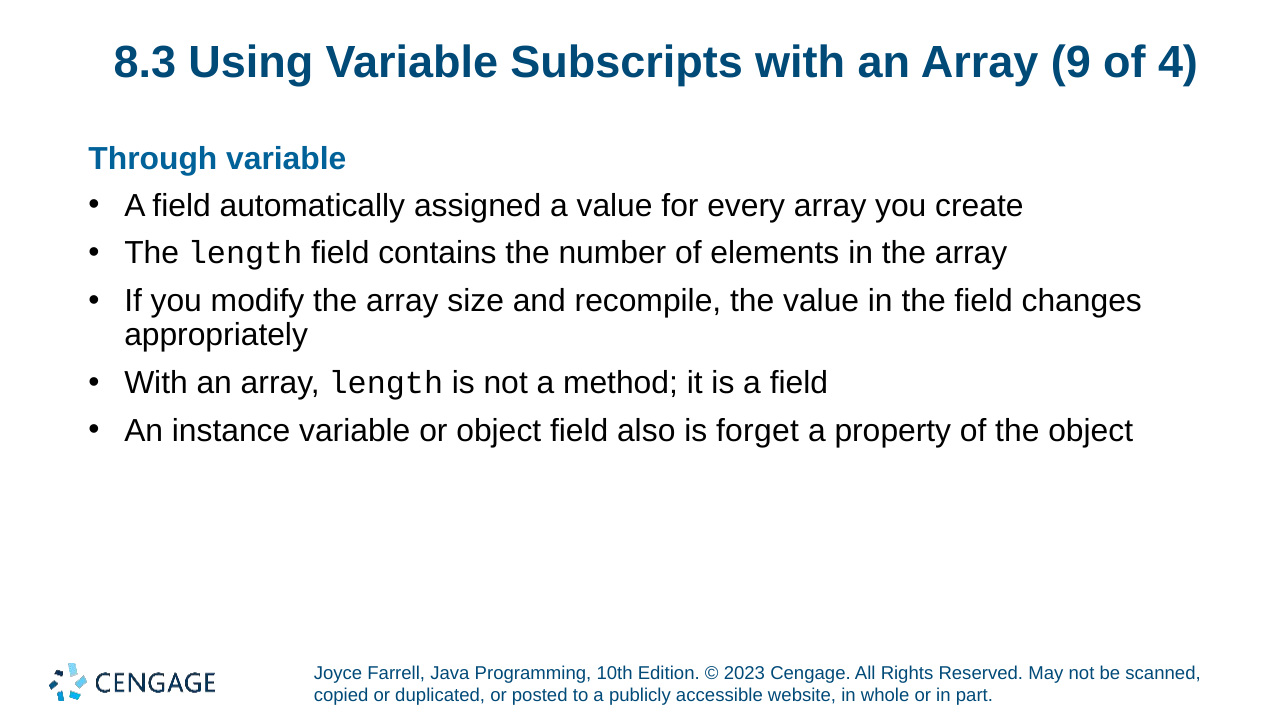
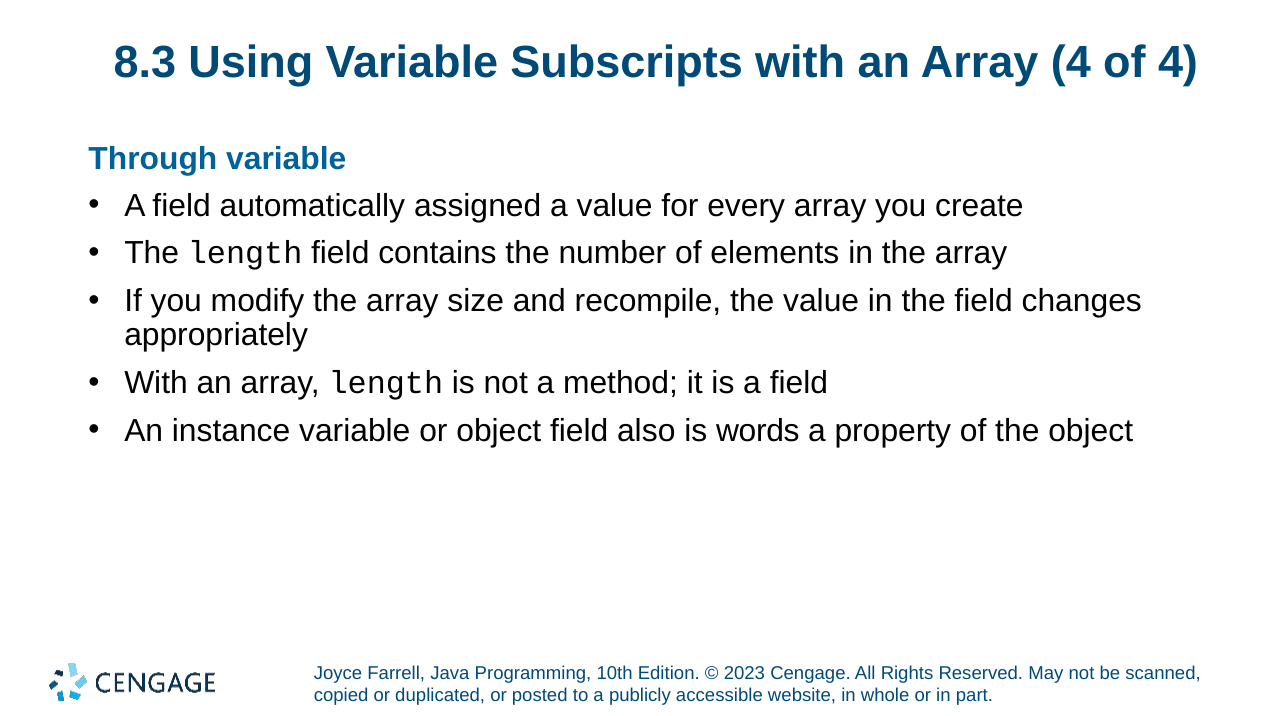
Array 9: 9 -> 4 (1071, 62)
forget: forget -> words (758, 430)
